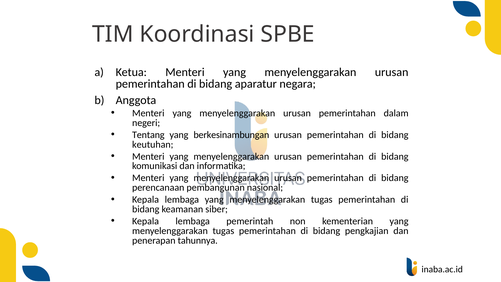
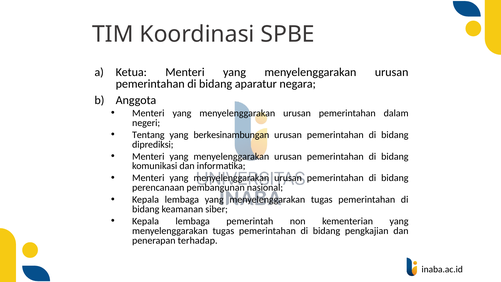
keutuhan: keutuhan -> diprediksi (153, 144)
tahunnya: tahunnya -> terhadap (198, 240)
